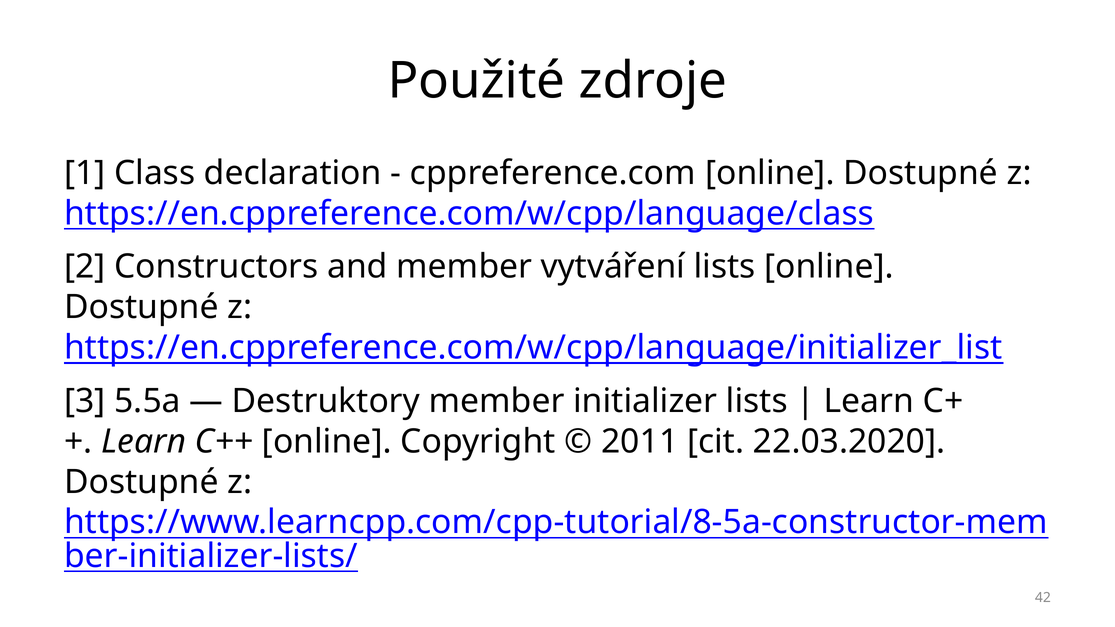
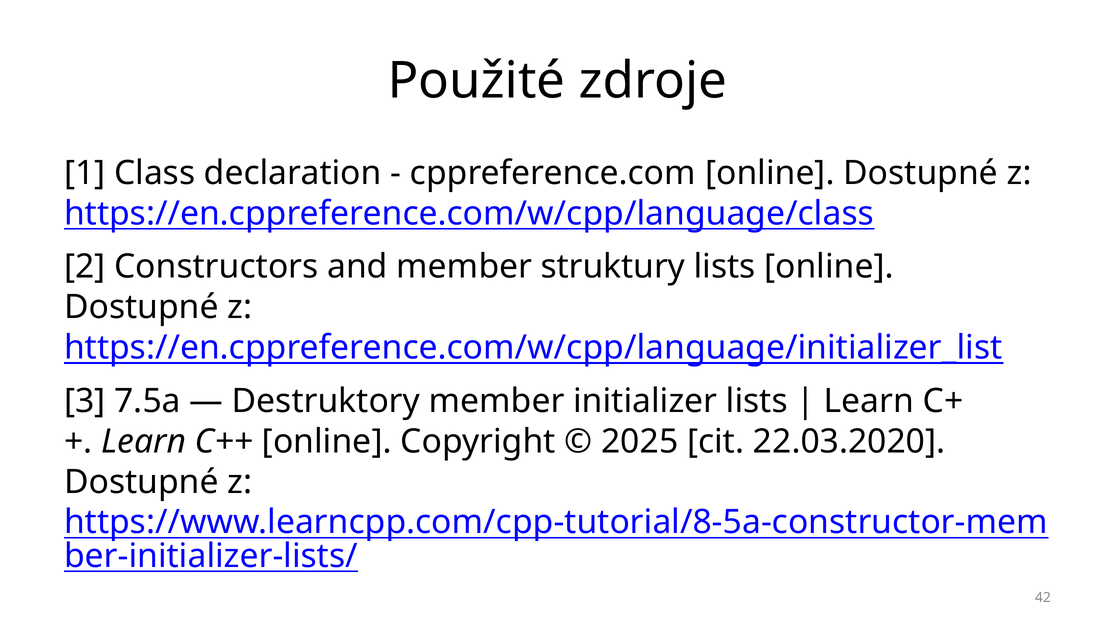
vytváření: vytváření -> struktury (613, 267)
5.5a: 5.5a -> 7.5a (147, 401)
2011: 2011 -> 2025 (640, 442)
